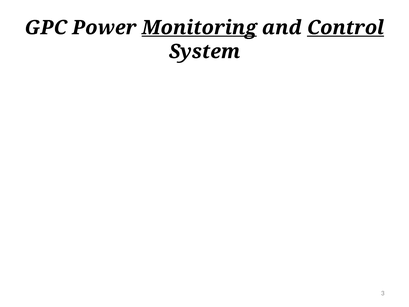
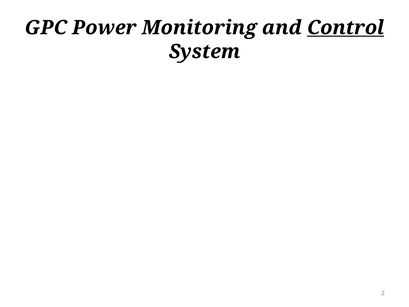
Monitoring underline: present -> none (199, 28)
